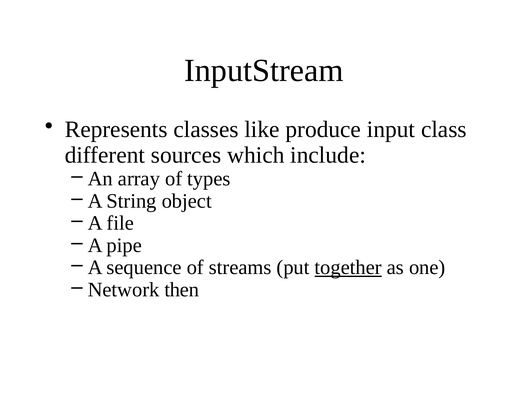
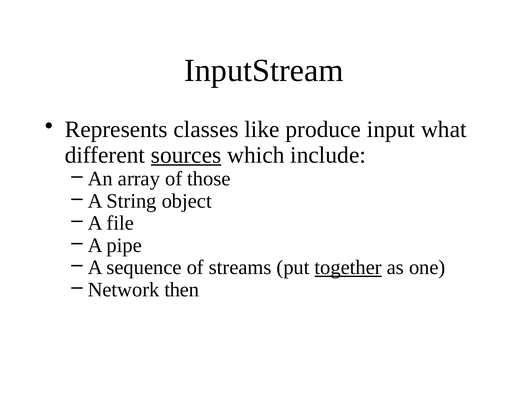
class: class -> what (444, 130)
sources underline: none -> present (186, 155)
types: types -> those (209, 179)
